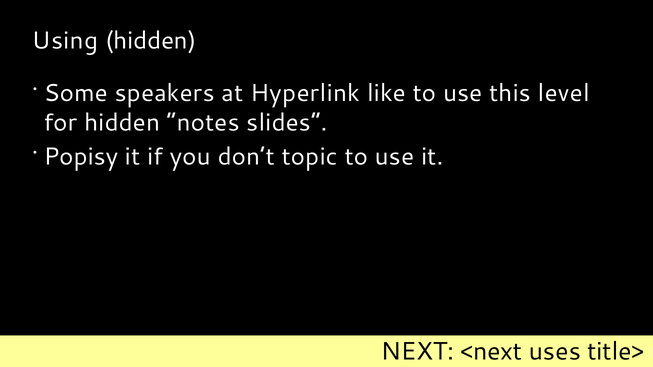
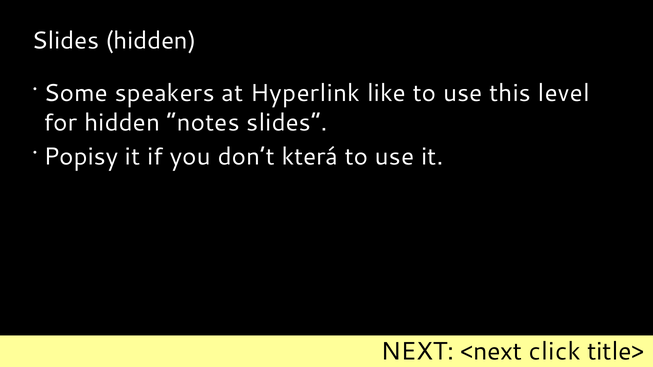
Using: Using -> Slides (65, 41)
topic: topic -> která (310, 157)
uses: uses -> click (555, 352)
